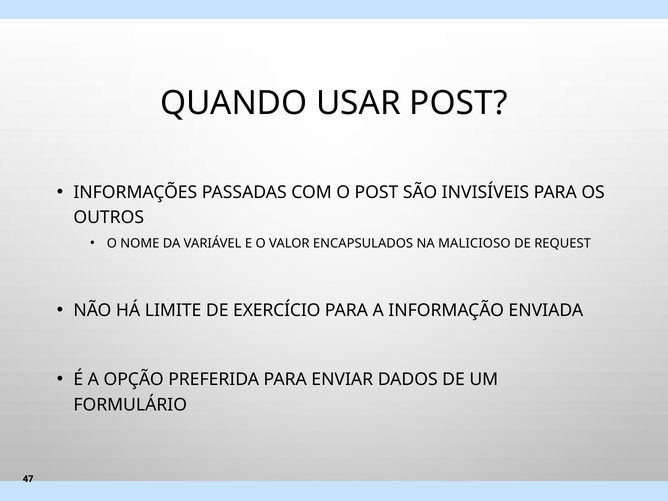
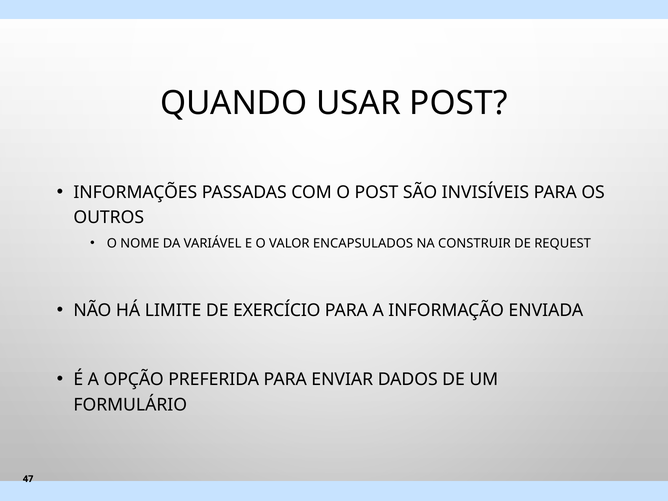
MALICIOSO: MALICIOSO -> CONSTRUIR (474, 243)
